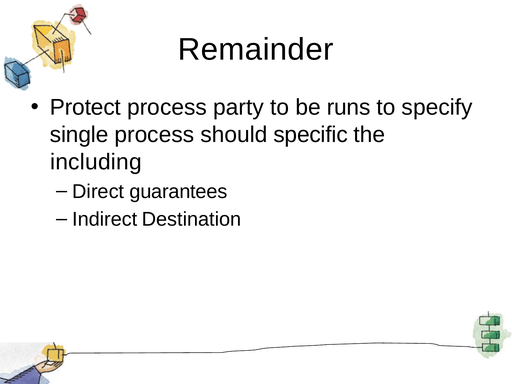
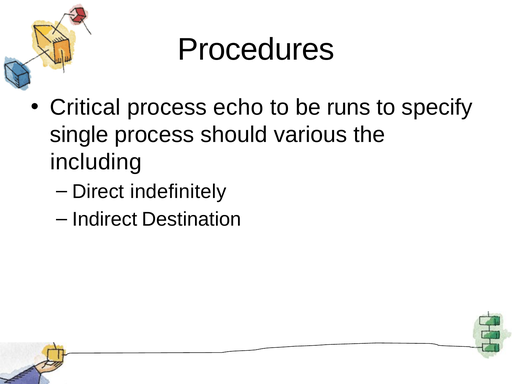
Remainder: Remainder -> Procedures (256, 50)
Protect: Protect -> Critical (85, 107)
party: party -> echo (238, 107)
specific: specific -> various (311, 135)
guarantees: guarantees -> indefinitely (178, 191)
